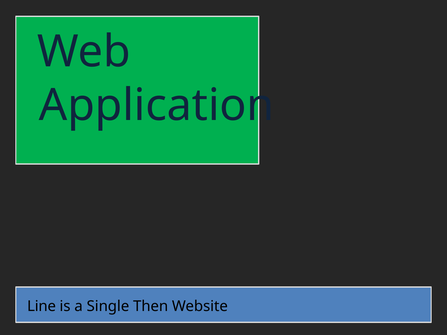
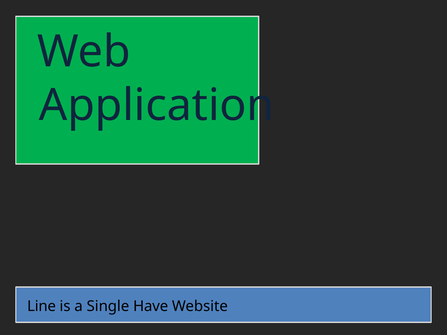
Then: Then -> Have (151, 307)
